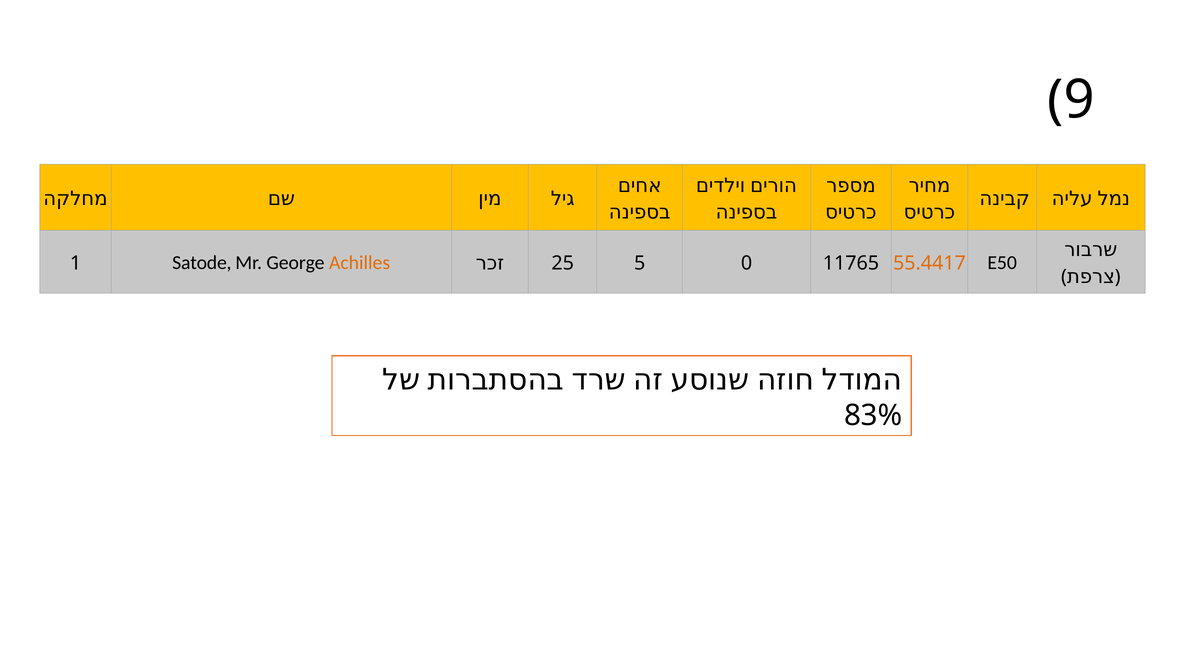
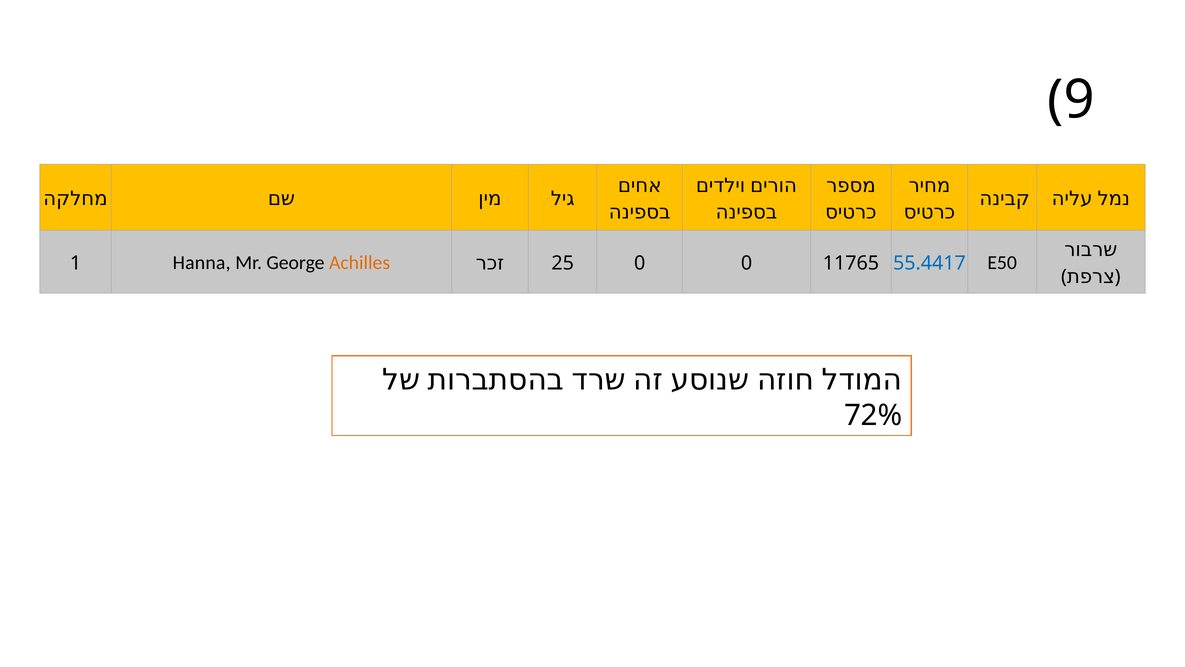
Satode: Satode -> Hanna (202, 262)
25 5: 5 -> 0 (640, 263)
55.4417 colour: orange -> blue (929, 263)
83%: 83% -> 72% (873, 415)
